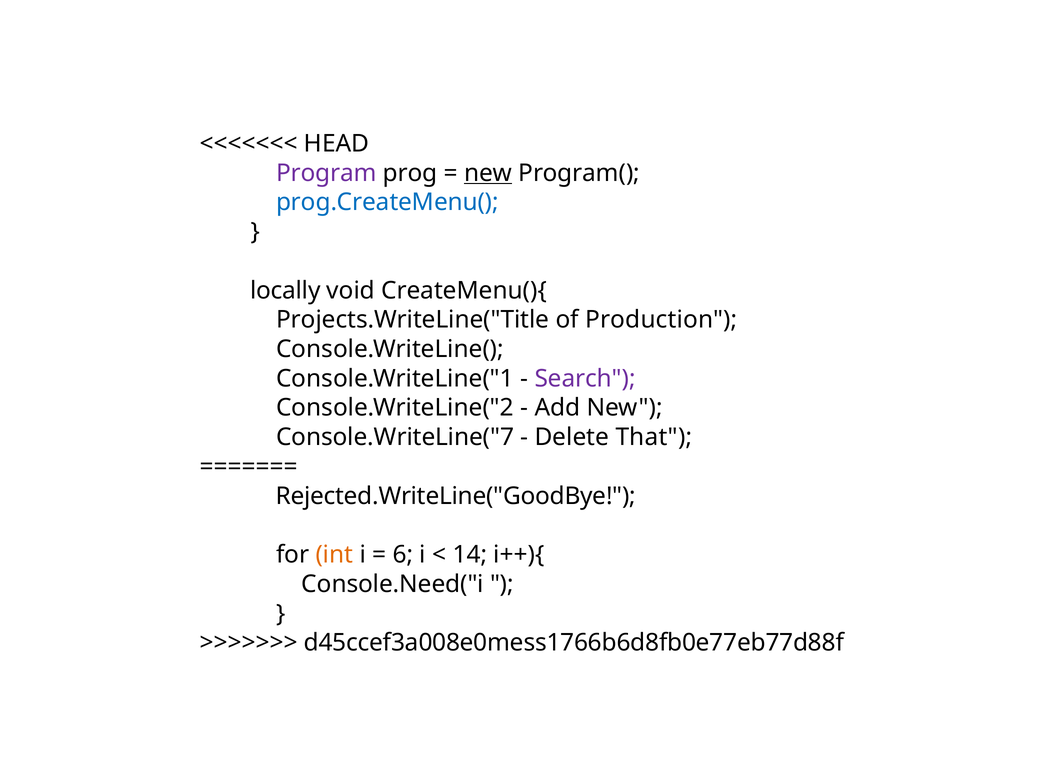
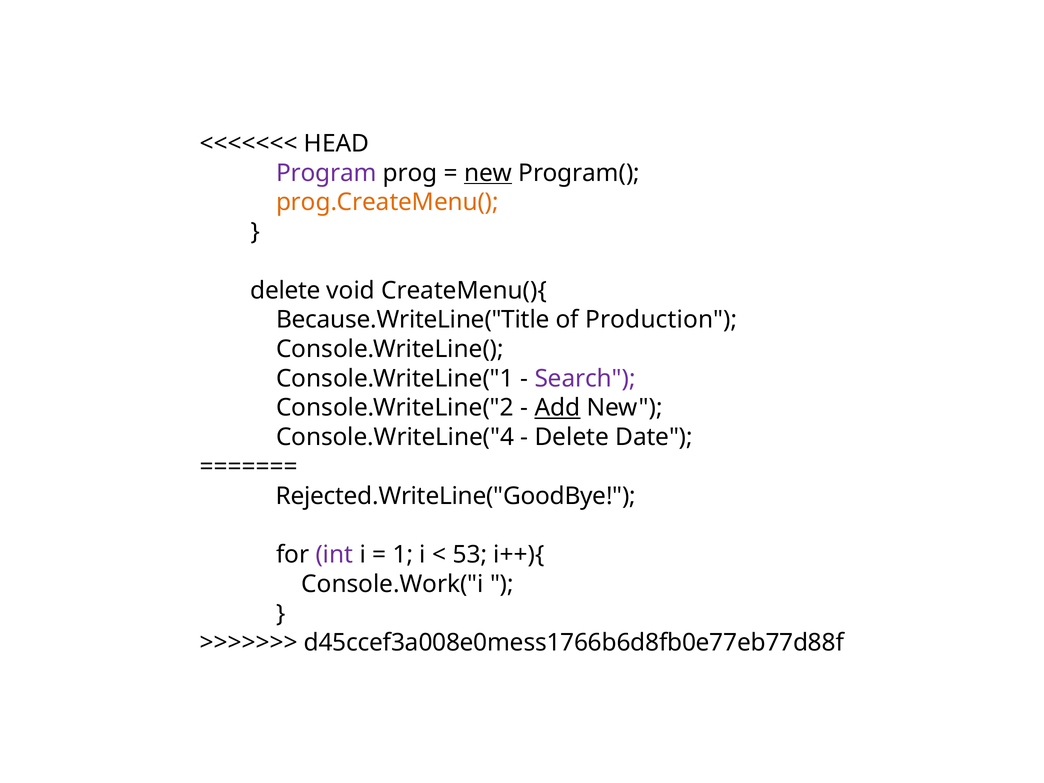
prog.CreateMenu( colour: blue -> orange (387, 202)
locally: locally -> delete (285, 290)
Projects.WriteLine("Title: Projects.WriteLine("Title -> Because.WriteLine("Title (413, 320)
Add underline: none -> present (557, 408)
Console.WriteLine("7: Console.WriteLine("7 -> Console.WriteLine("4 (395, 437)
That: That -> Date (654, 437)
int colour: orange -> purple (334, 555)
6: 6 -> 1 (403, 555)
14: 14 -> 53 (470, 555)
Console.Need("i: Console.Need("i -> Console.Work("i (393, 584)
